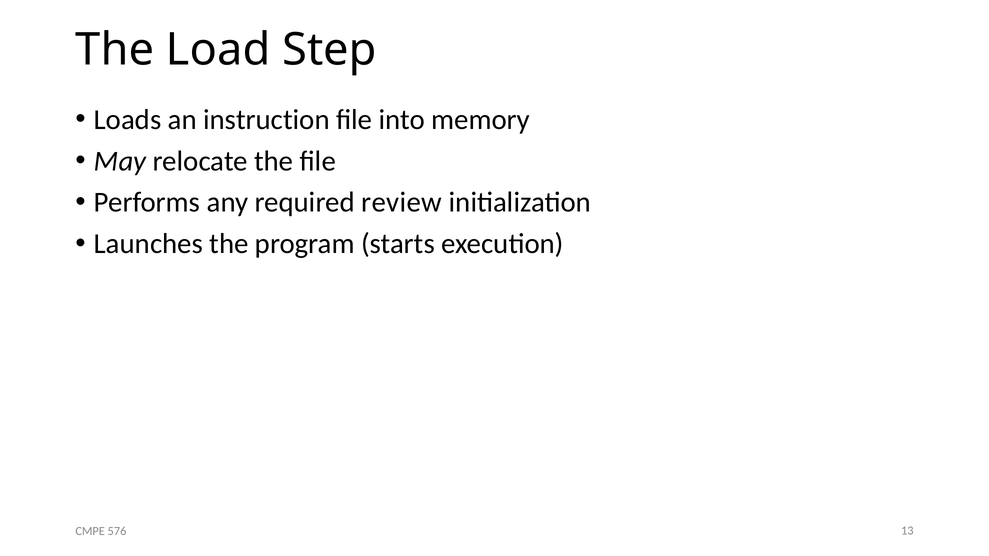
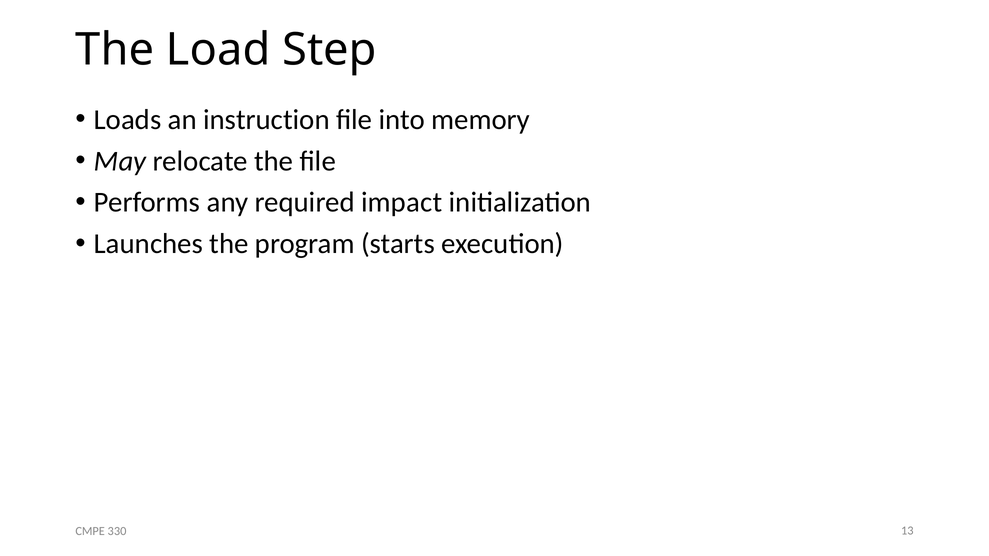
review: review -> impact (402, 203)
576: 576 -> 330 (117, 531)
